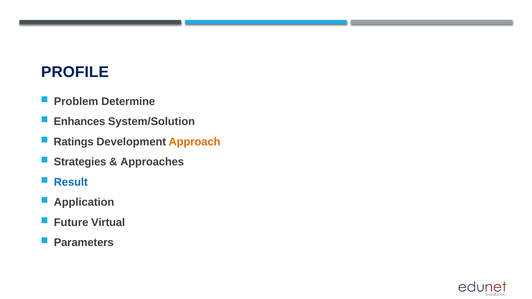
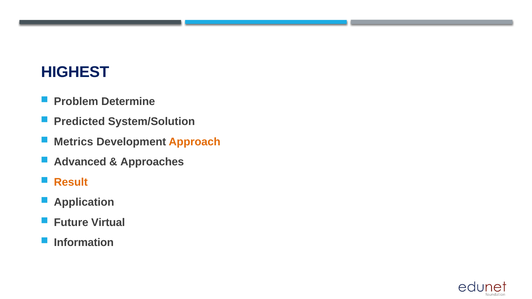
PROFILE: PROFILE -> HIGHEST (75, 72)
Enhances: Enhances -> Predicted (79, 122)
Ratings: Ratings -> Metrics (74, 142)
Strategies: Strategies -> Advanced (80, 162)
Result colour: blue -> orange (71, 182)
Parameters: Parameters -> Information (84, 243)
